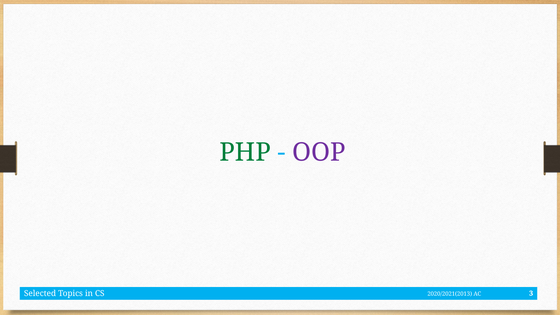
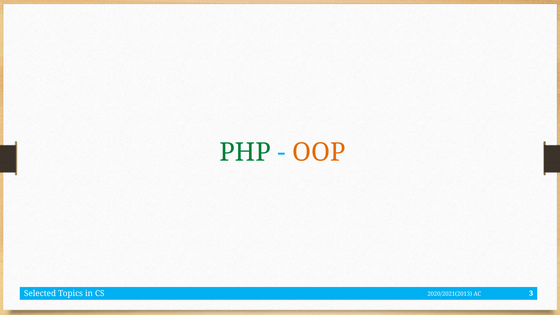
OOP colour: purple -> orange (319, 152)
